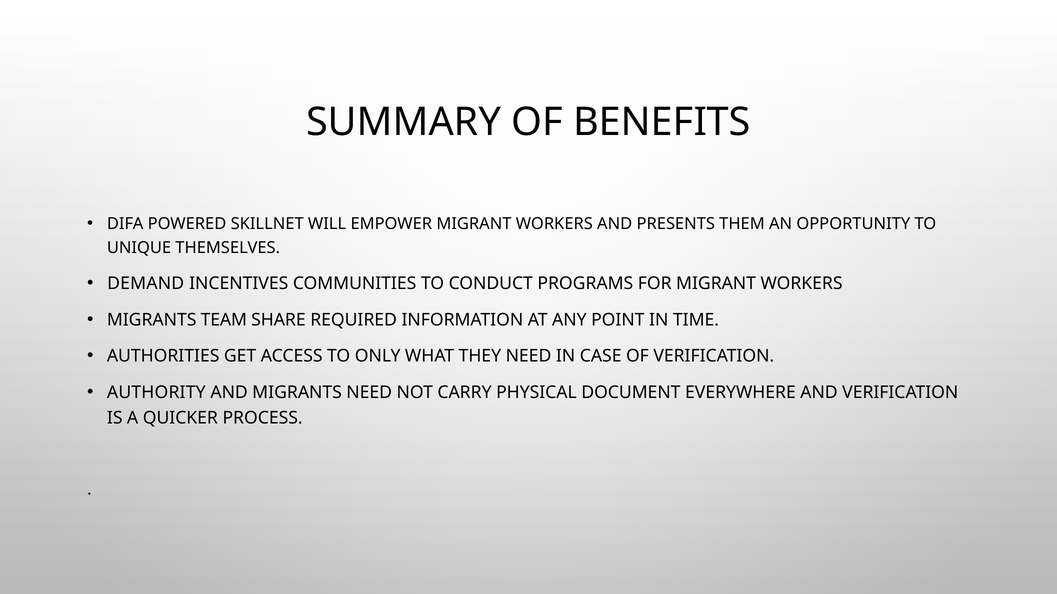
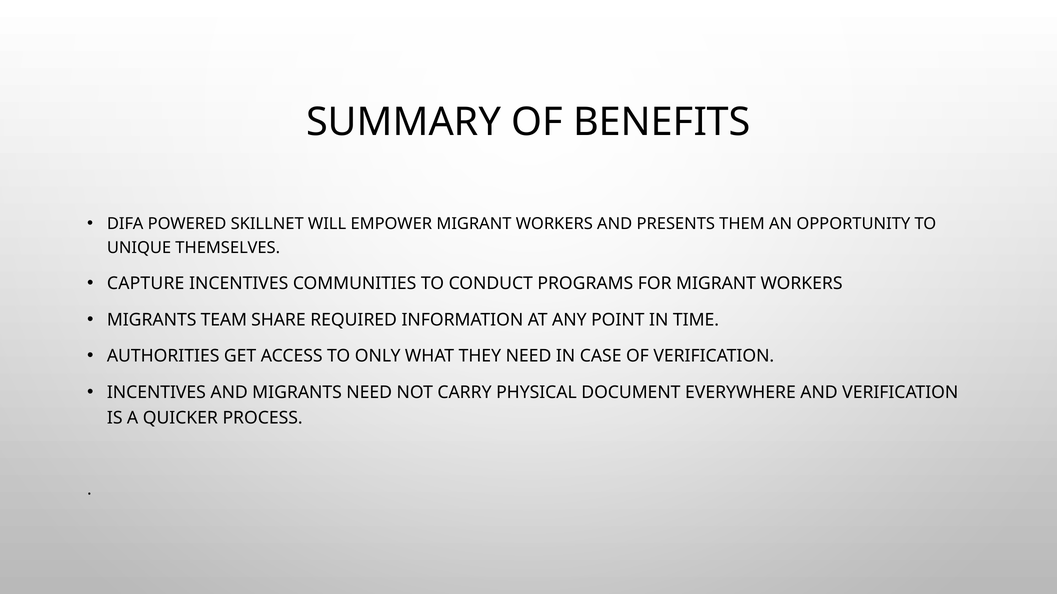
DEMAND: DEMAND -> CAPTURE (146, 284)
AUTHORITY: AUTHORITY -> INCENTIVES (156, 393)
